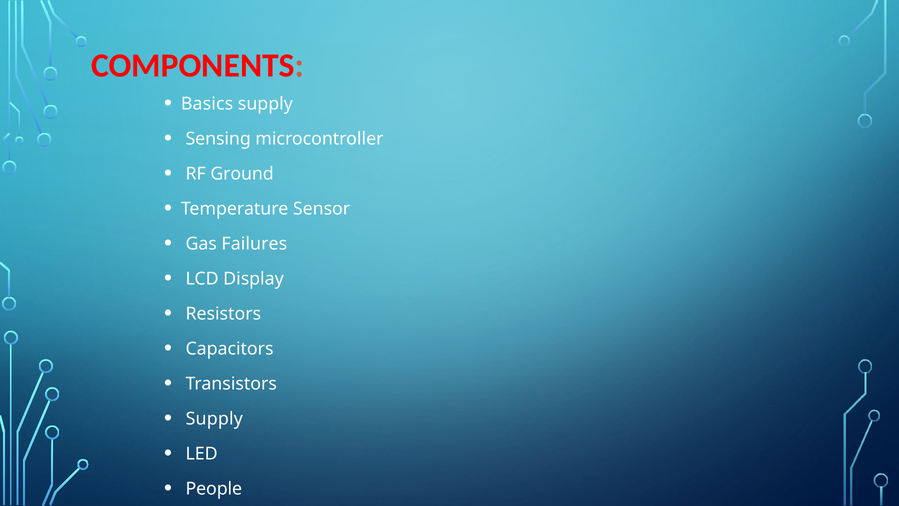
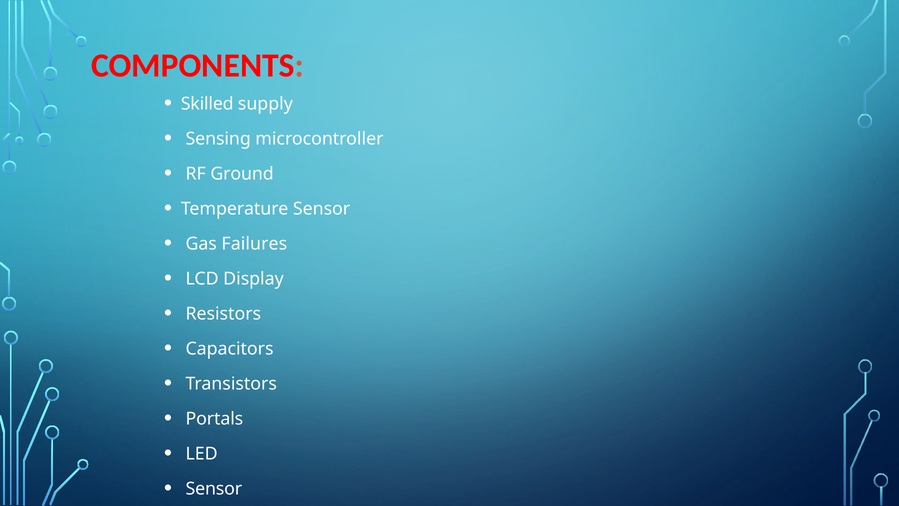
Basics: Basics -> Skilled (207, 104)
Supply: Supply -> Portals (214, 418)
People: People -> Sensor (214, 488)
